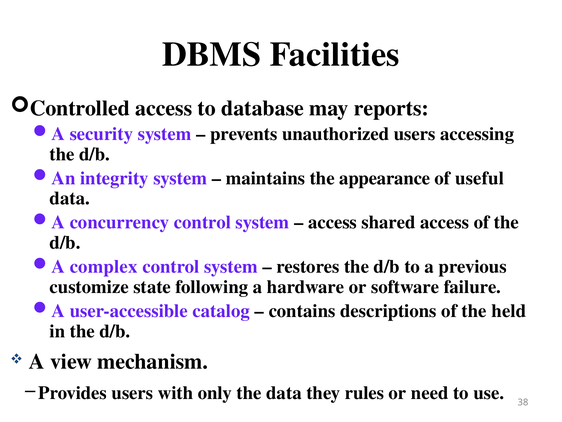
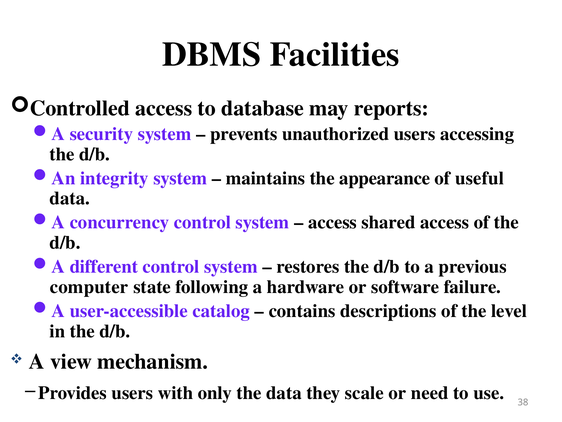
complex: complex -> different (104, 266)
customize: customize -> computer (89, 287)
held: held -> level (509, 311)
rules: rules -> scale (364, 392)
